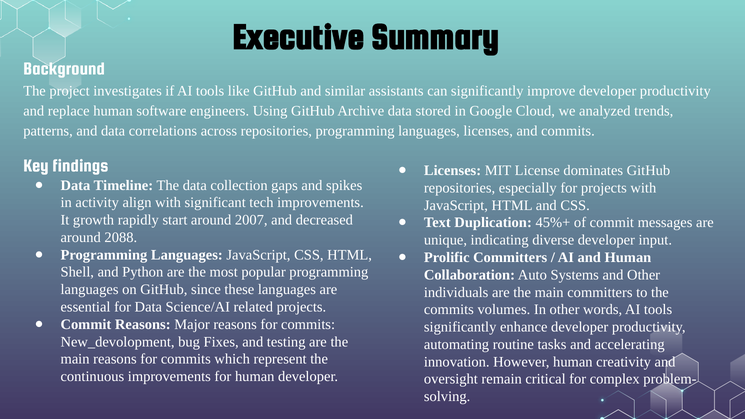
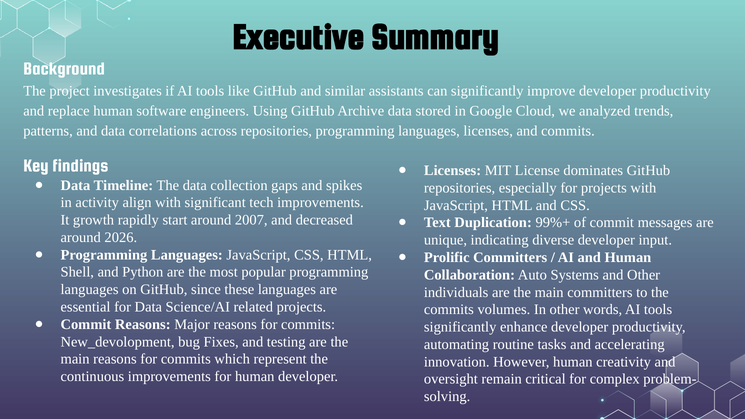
45%+: 45%+ -> 99%+ (553, 223)
2088: 2088 -> 2026 (121, 237)
